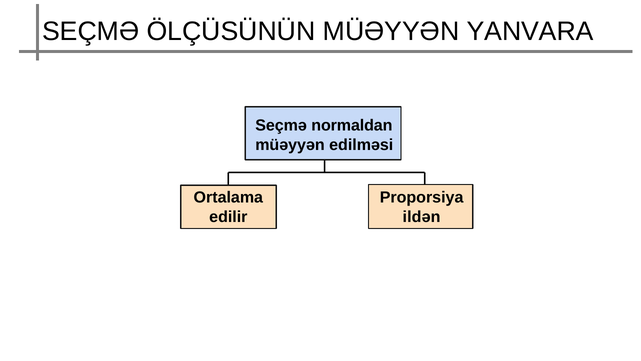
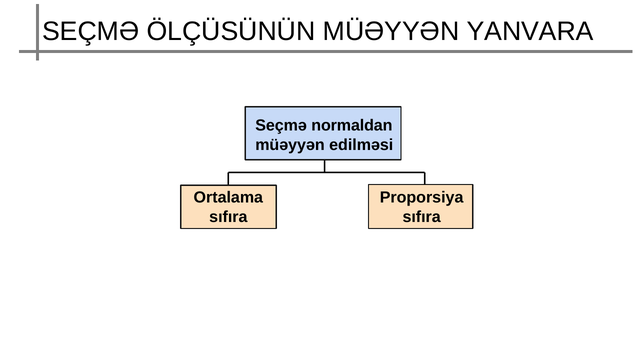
edilir: edilir -> sıfıra (228, 217)
ildən: ildən -> sıfıra (422, 217)
